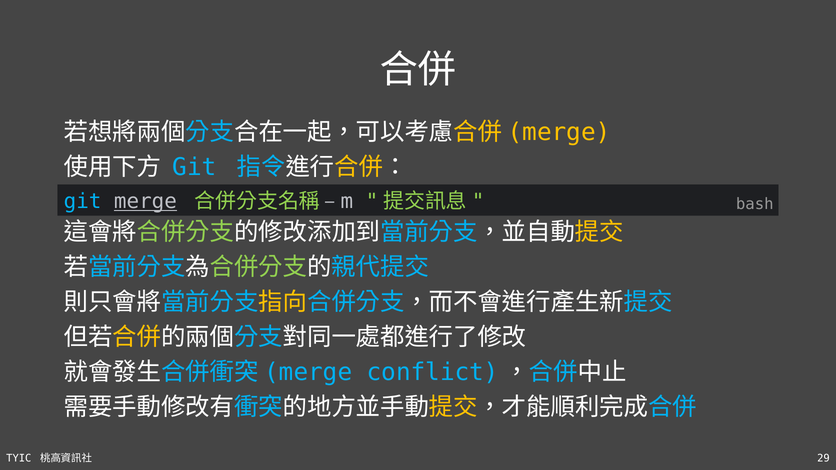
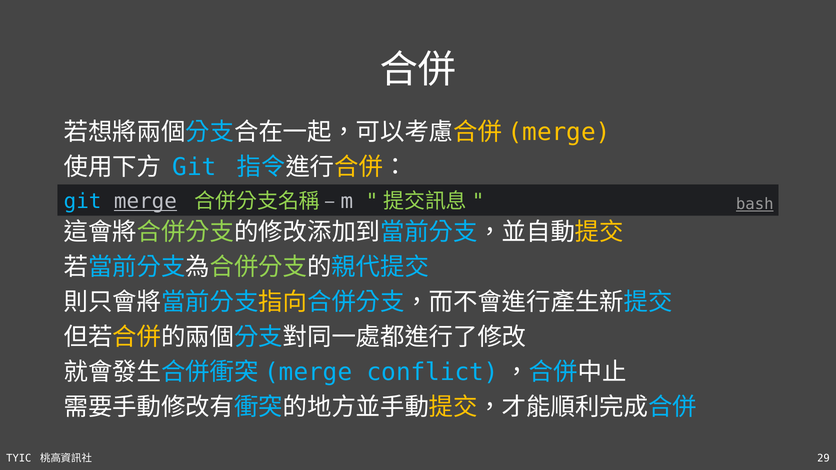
bash underline: none -> present (755, 204)
